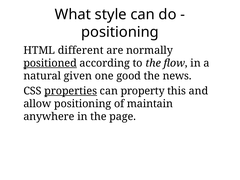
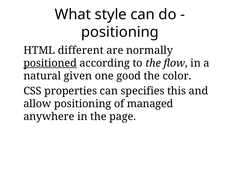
news: news -> color (177, 76)
properties underline: present -> none (71, 91)
property: property -> specifies (143, 91)
maintain: maintain -> managed (150, 104)
